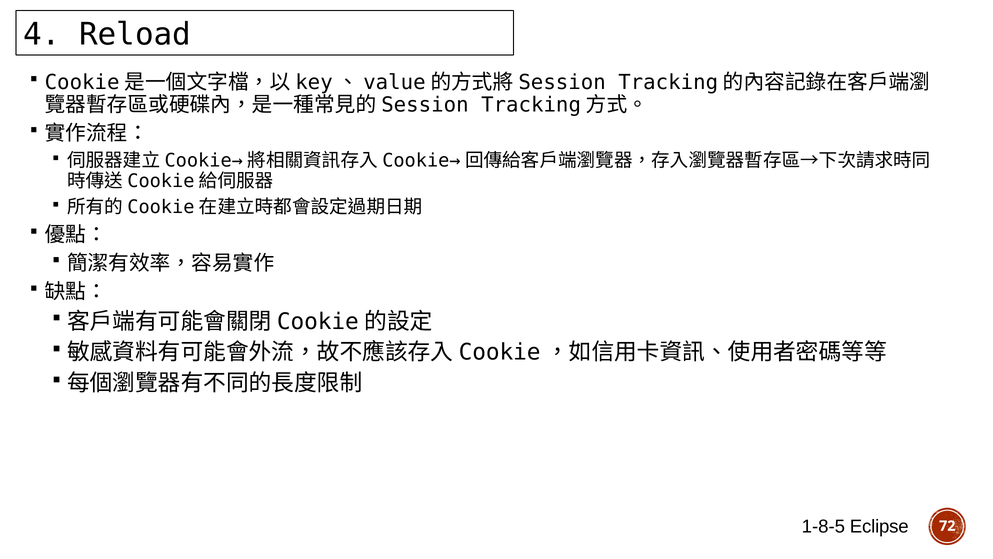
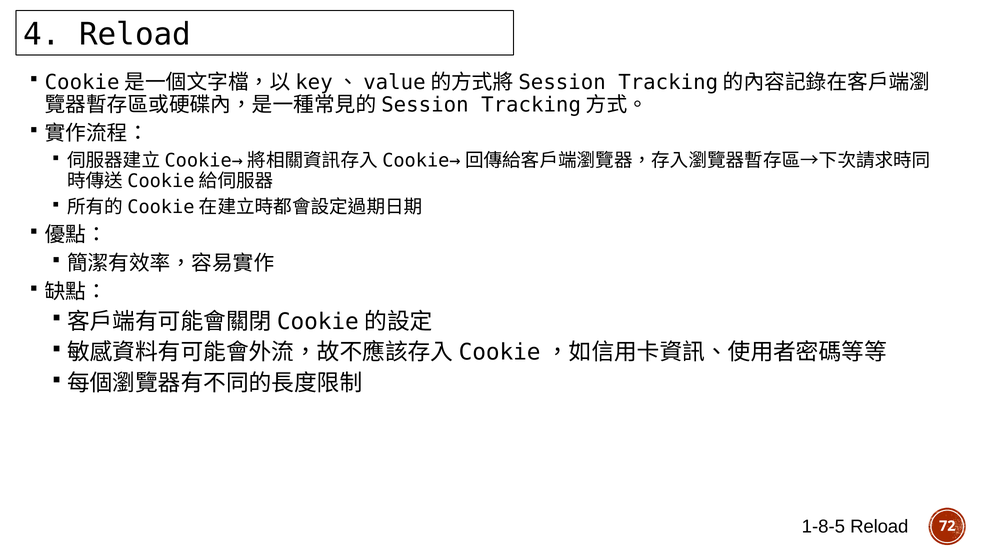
1-8-5 Eclipse: Eclipse -> Reload (879, 526)
